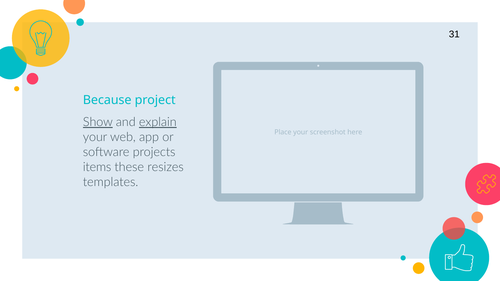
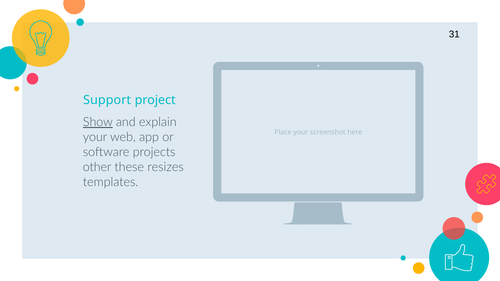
Because: Because -> Support (107, 100)
explain underline: present -> none (158, 122)
items: items -> other (97, 167)
